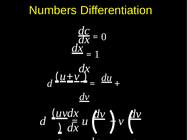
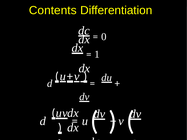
Numbers: Numbers -> Contents (53, 10)
